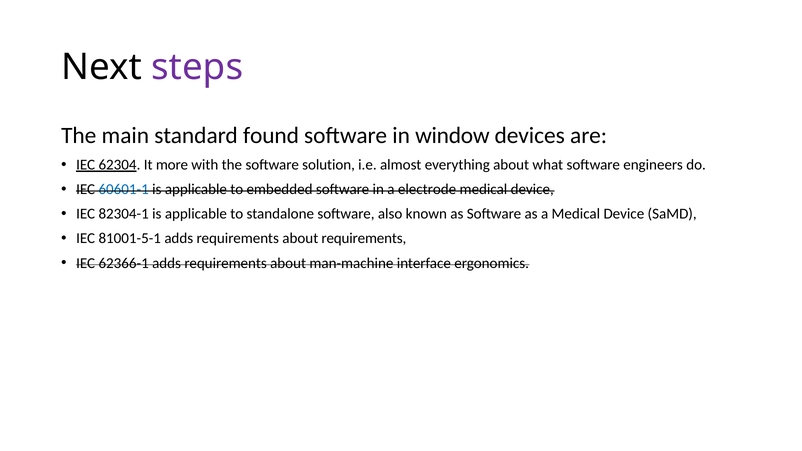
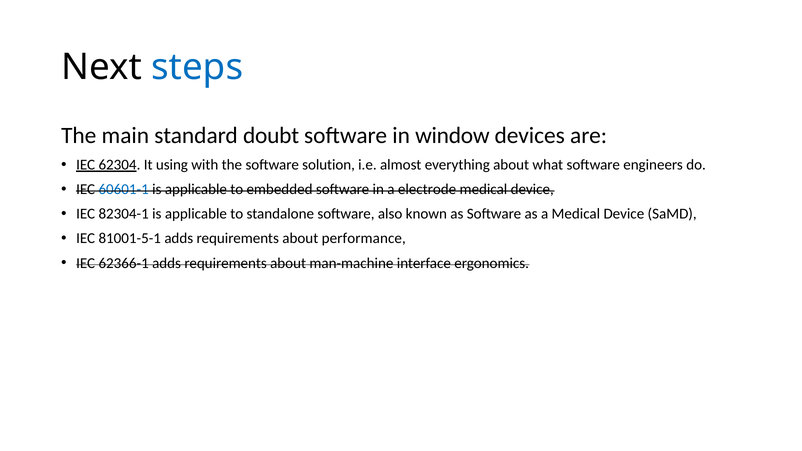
steps colour: purple -> blue (197, 67)
found: found -> doubt (271, 136)
more: more -> using (172, 165)
about requirements: requirements -> performance (364, 239)
